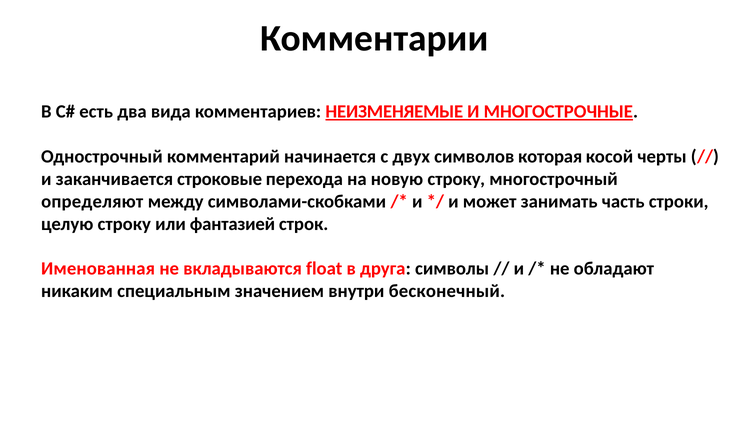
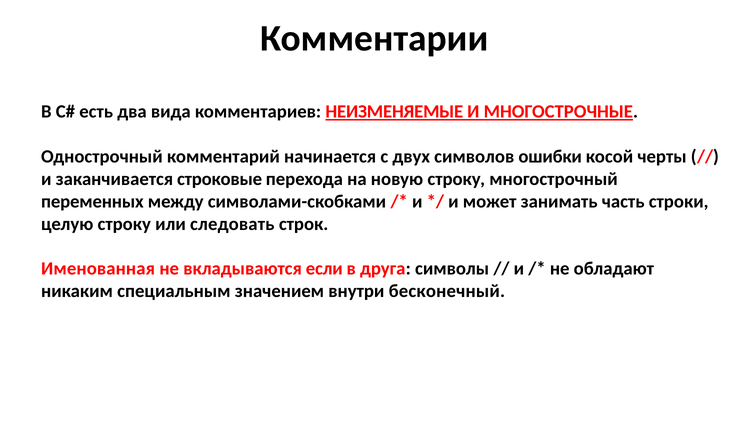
которая: которая -> ошибки (550, 157)
определяют: определяют -> переменных (92, 202)
фантазией: фантазией -> следовать (232, 224)
float: float -> если (324, 269)
